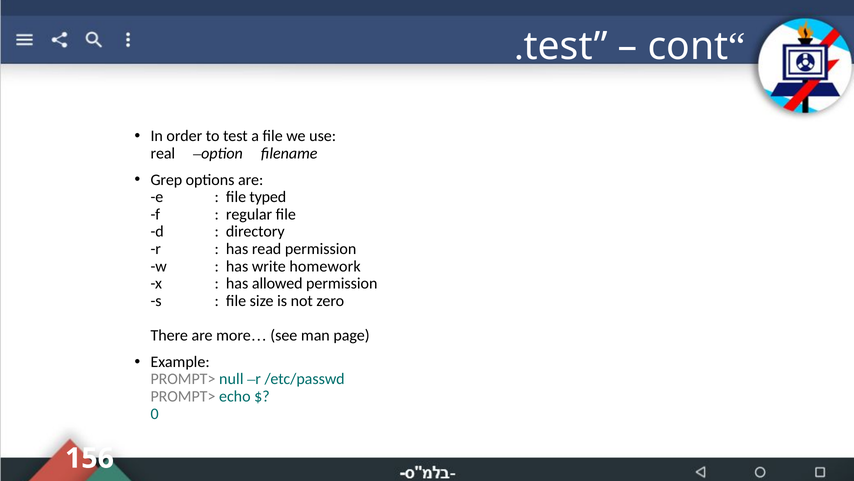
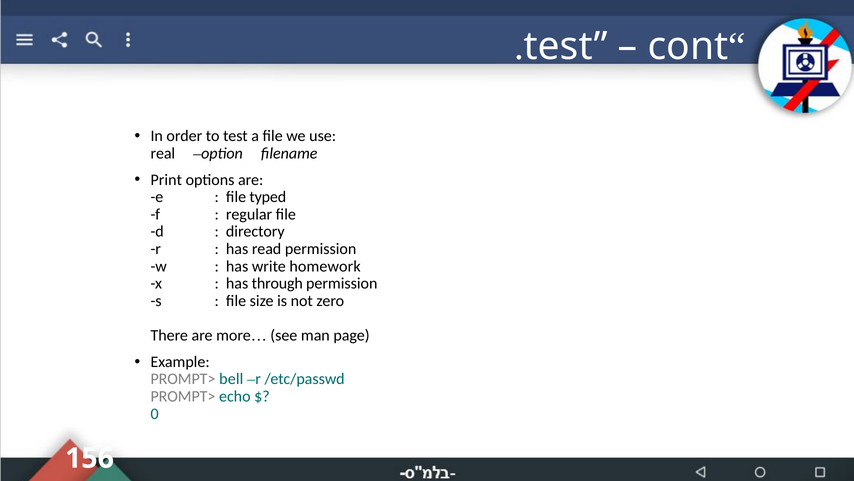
Grep: Grep -> Print (166, 179)
allowed: allowed -> through (277, 283)
null: null -> bell (231, 379)
